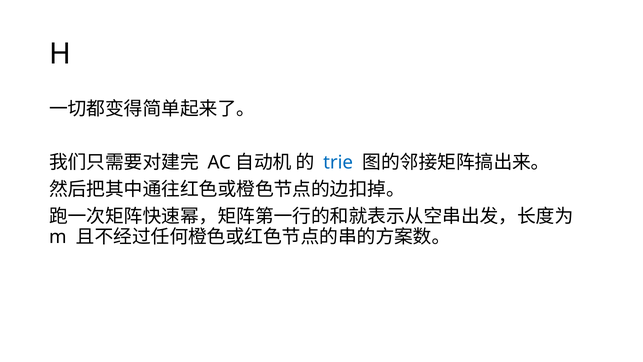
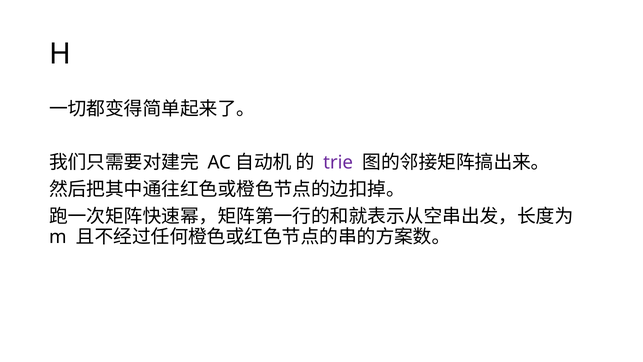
trie colour: blue -> purple (338, 163)
